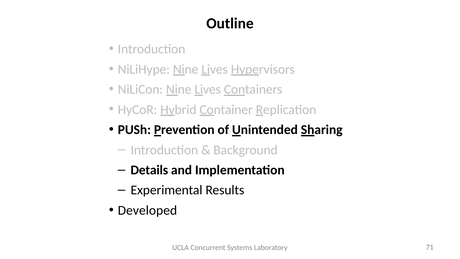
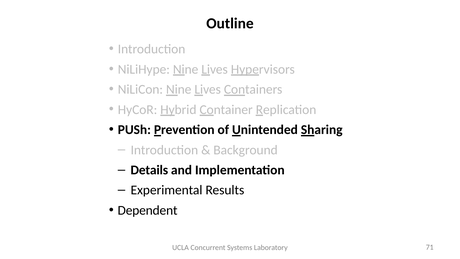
Developed: Developed -> Dependent (148, 210)
